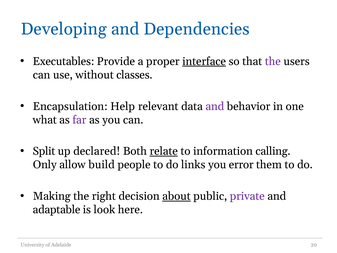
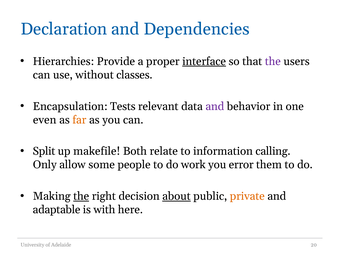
Developing: Developing -> Declaration (64, 29)
Executables: Executables -> Hierarchies (63, 61)
Help: Help -> Tests (123, 106)
what: what -> even (45, 120)
far colour: purple -> orange (79, 120)
declared: declared -> makefile (97, 151)
relate underline: present -> none (164, 151)
build: build -> some (102, 165)
links: links -> work (193, 165)
the underline: none -> present (81, 196)
private colour: purple -> orange (247, 196)
look: look -> with (104, 210)
